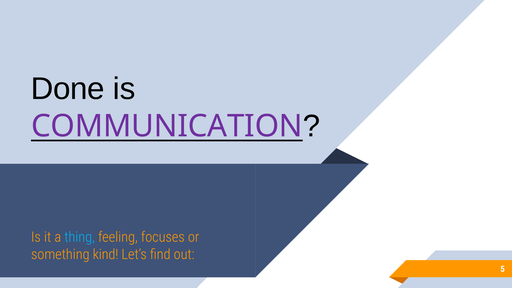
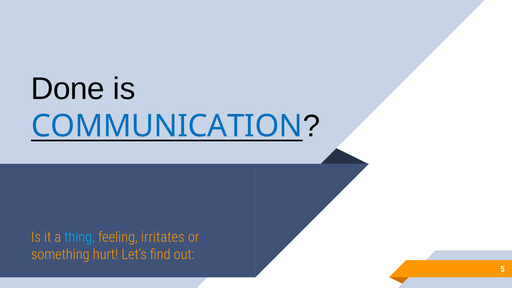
COMMUNICATION colour: purple -> blue (167, 126)
focuses: focuses -> irritates (163, 237)
kind: kind -> hurt (105, 254)
